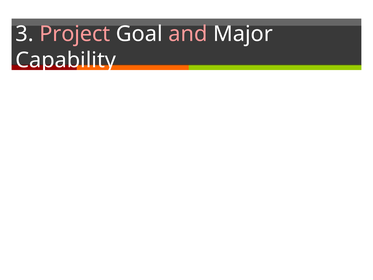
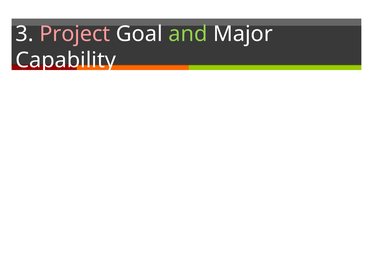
and colour: pink -> light green (188, 34)
